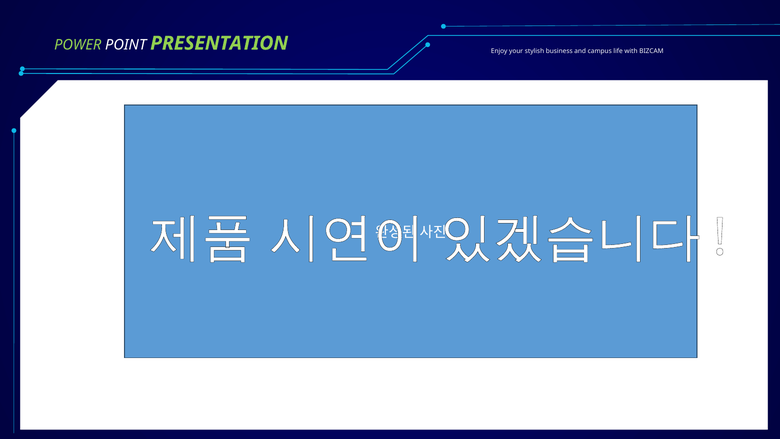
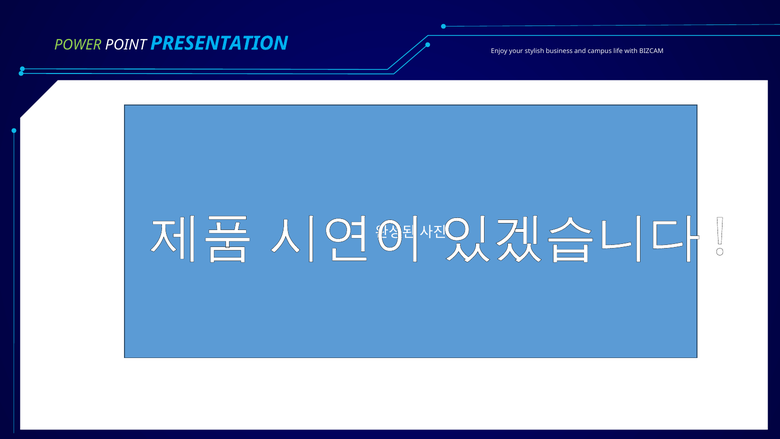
PRESENTATION colour: light green -> light blue (219, 43)
